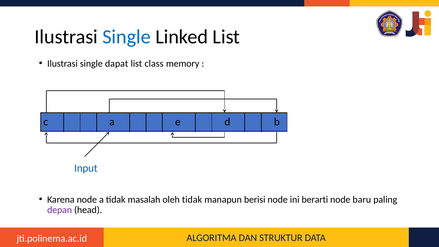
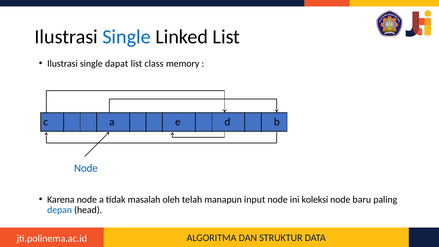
Input: Input -> Node (86, 168)
oleh tidak: tidak -> telah (192, 199)
berisi: berisi -> input (255, 199)
berarti: berarti -> koleksi (315, 199)
depan colour: purple -> blue (60, 210)
